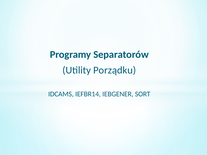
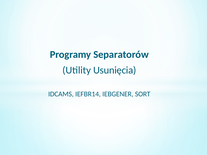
Porządku: Porządku -> Usunięcia (115, 70)
